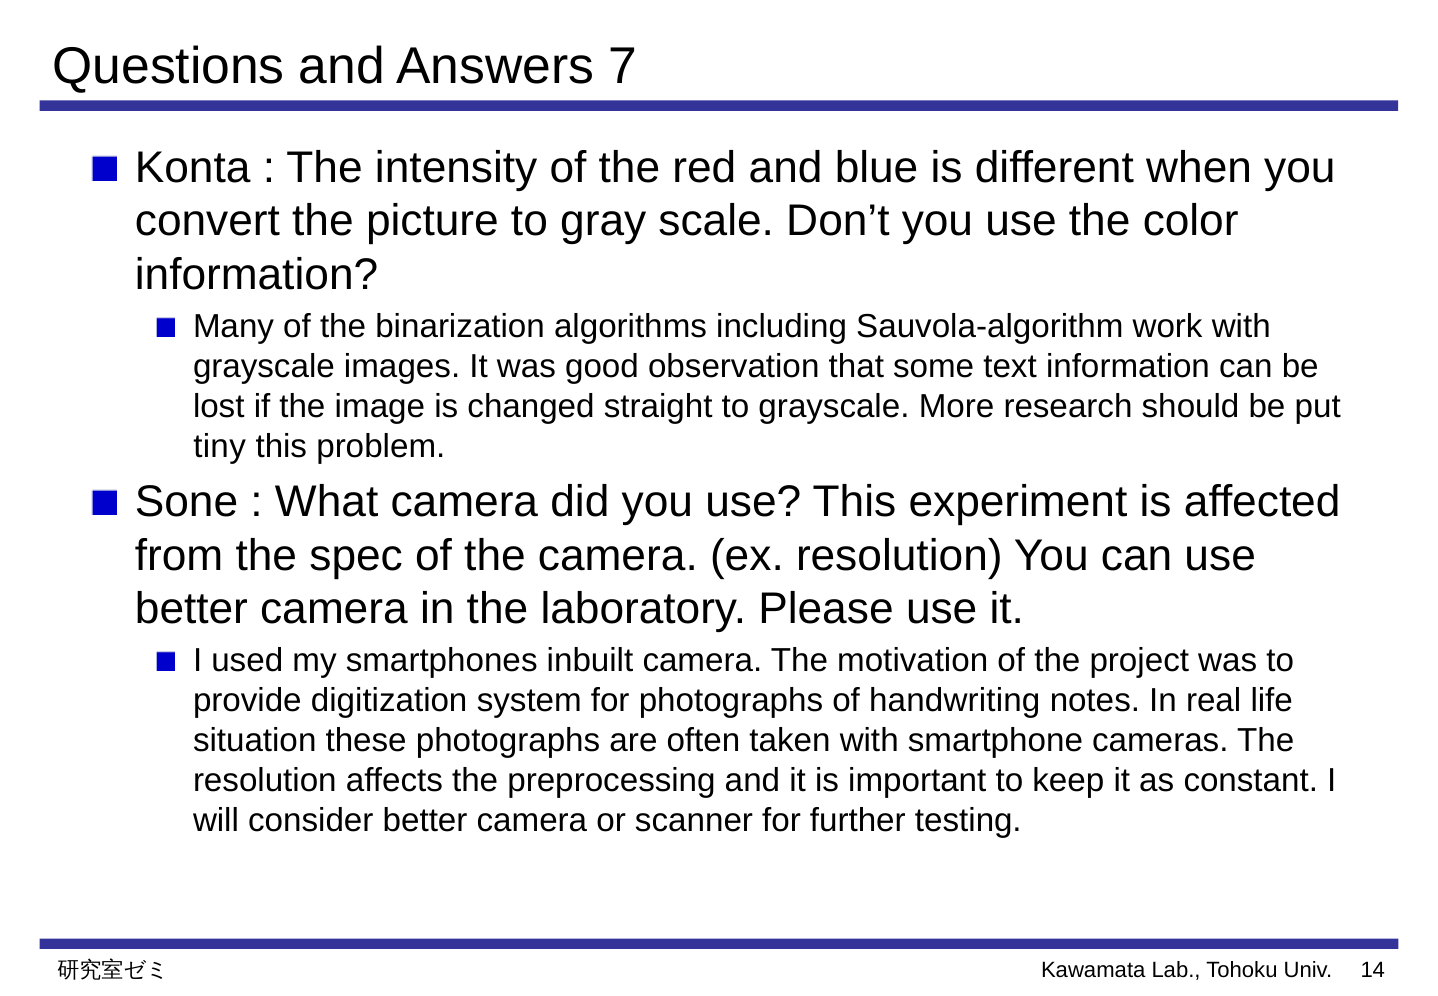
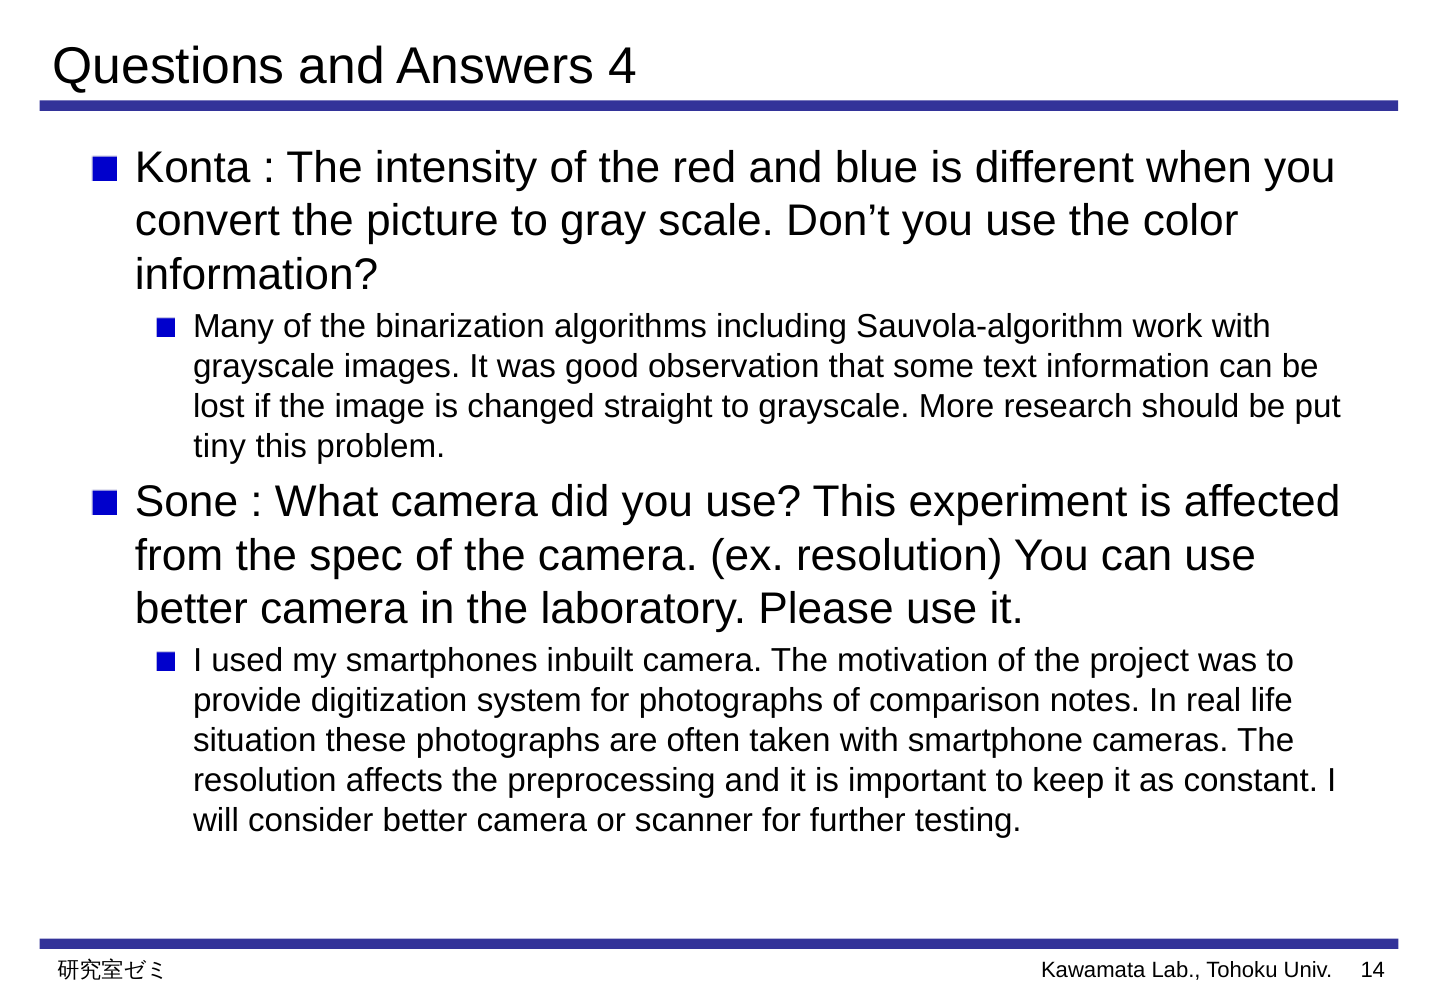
7: 7 -> 4 (623, 66)
handwriting: handwriting -> comparison (955, 700)
